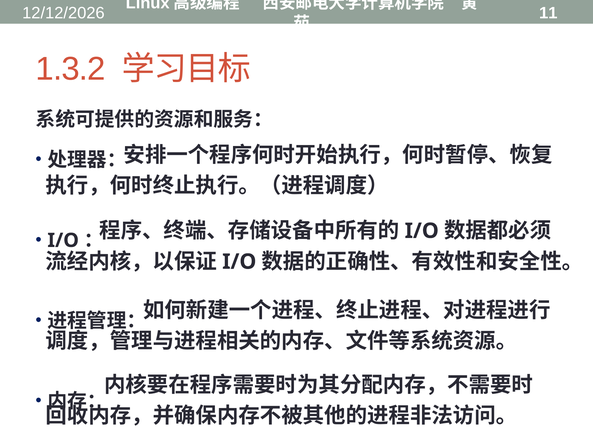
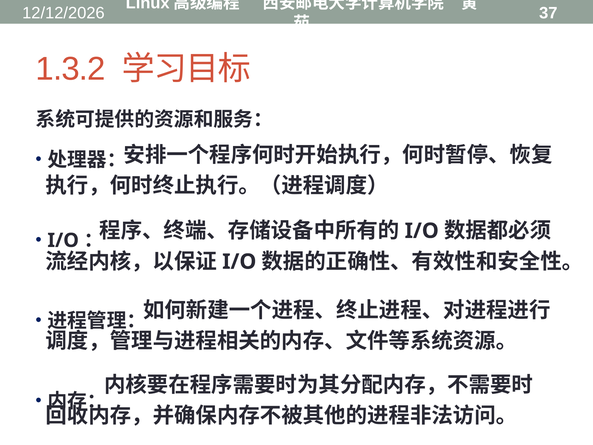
11: 11 -> 37 (548, 13)
